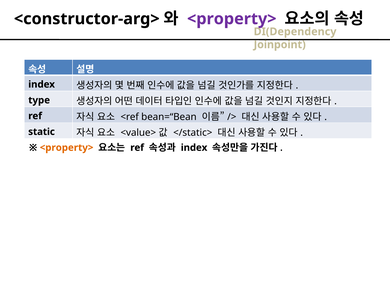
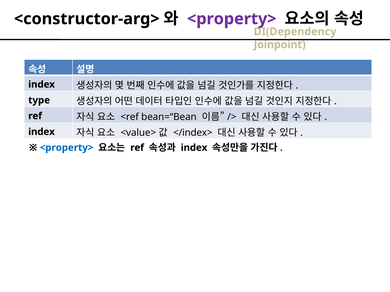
static: static -> index (42, 132)
</static>: </static> -> </index> (193, 133)
<property> colour: orange -> blue (67, 148)
